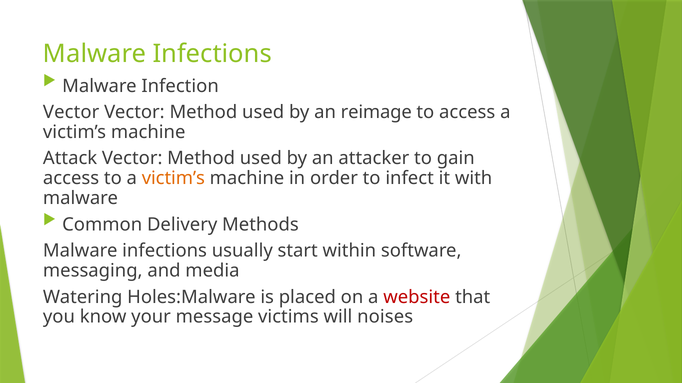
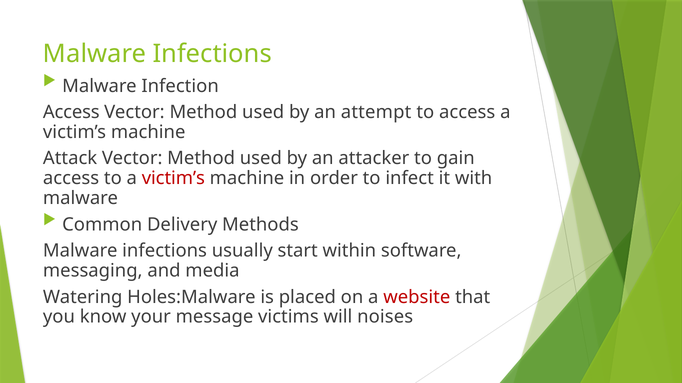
Vector: Vector -> Access (71, 112)
reimage: reimage -> attempt (376, 112)
victim’s colour: orange -> red (173, 179)
